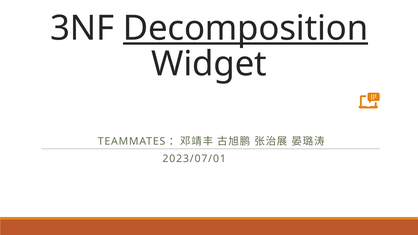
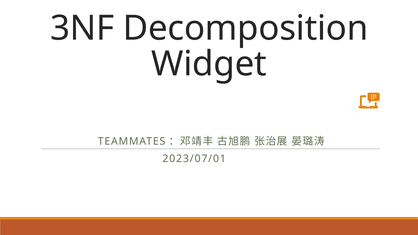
Decomposition underline: present -> none (246, 29)
